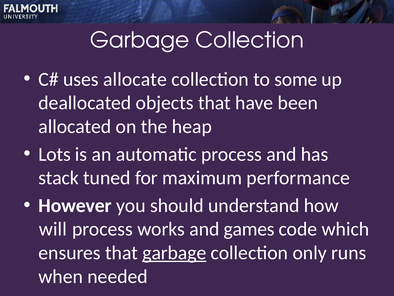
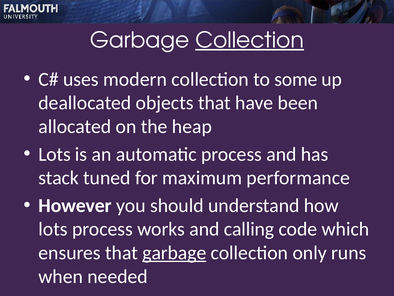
Collection underline: none -> present (250, 40)
allocate: allocate -> modern (135, 79)
will: will -> lots (53, 229)
games: games -> calling (249, 229)
